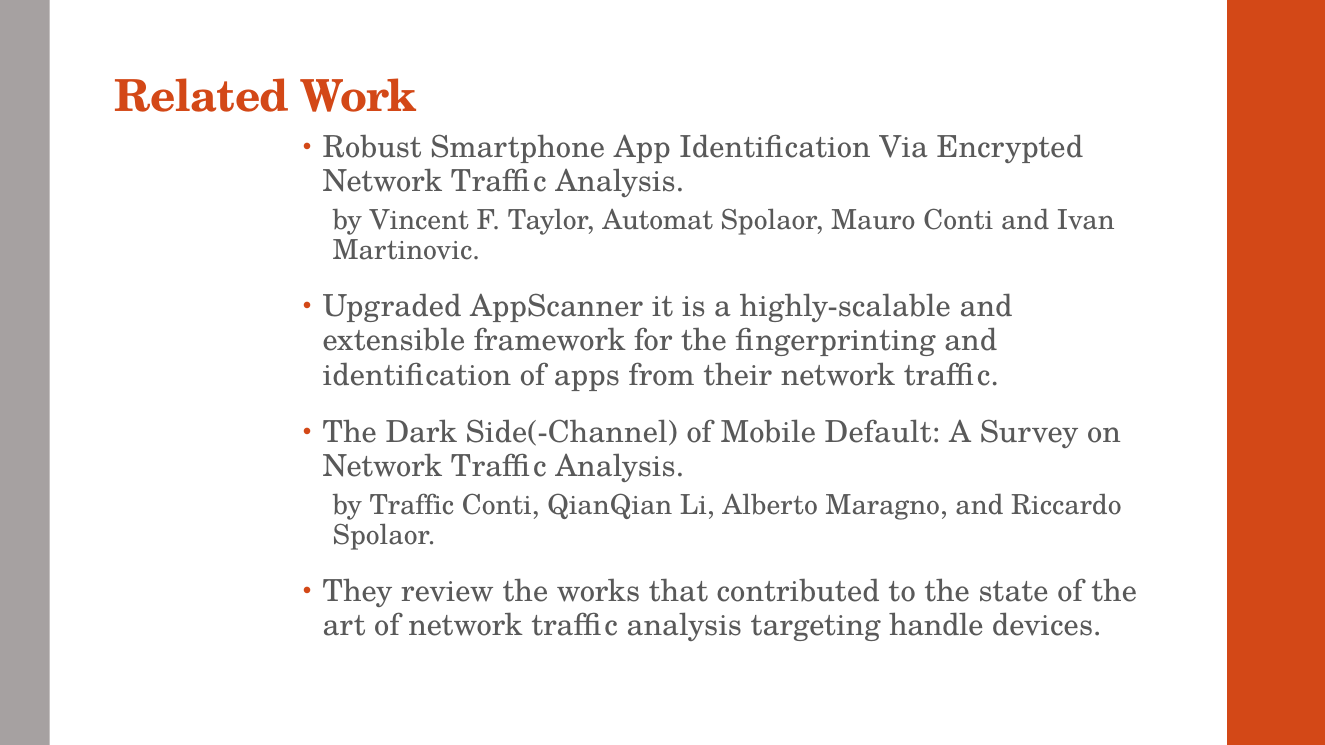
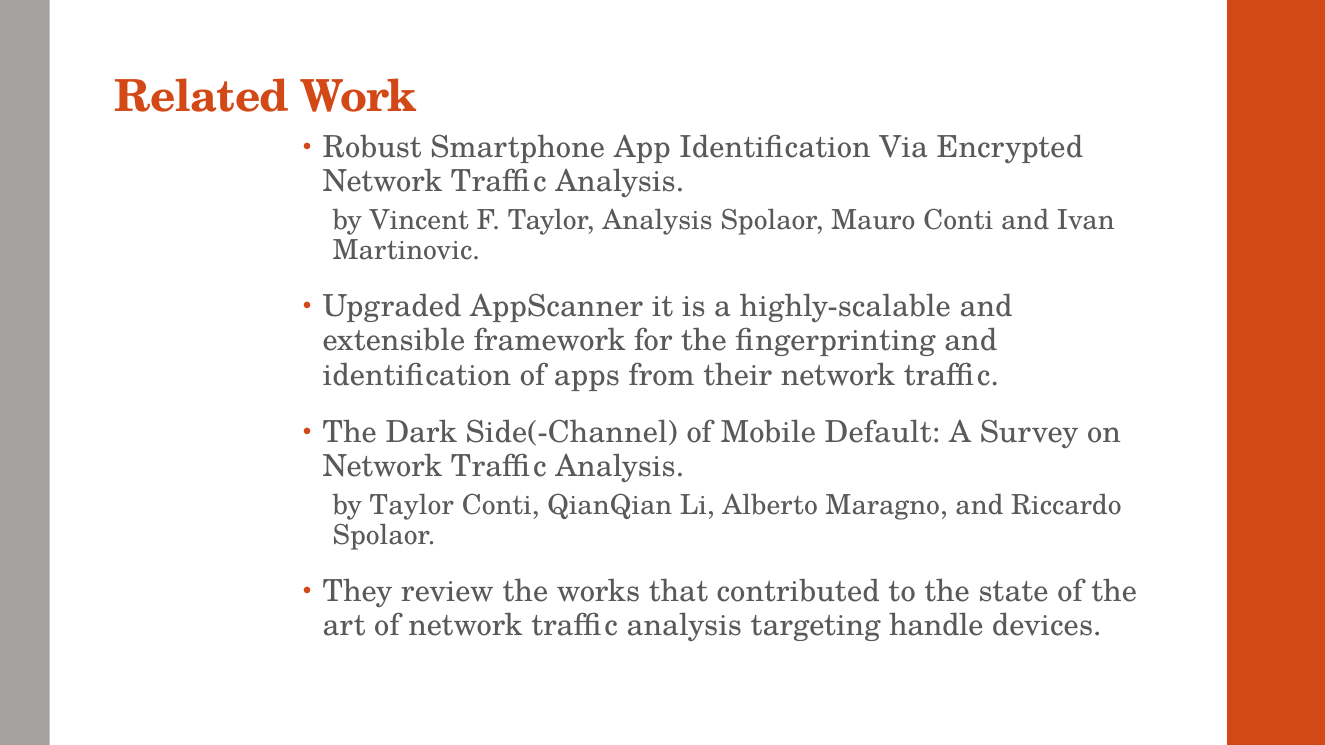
Taylor Automat: Automat -> Analysis (658, 220)
by Traffic: Traffic -> Taylor (412, 505)
